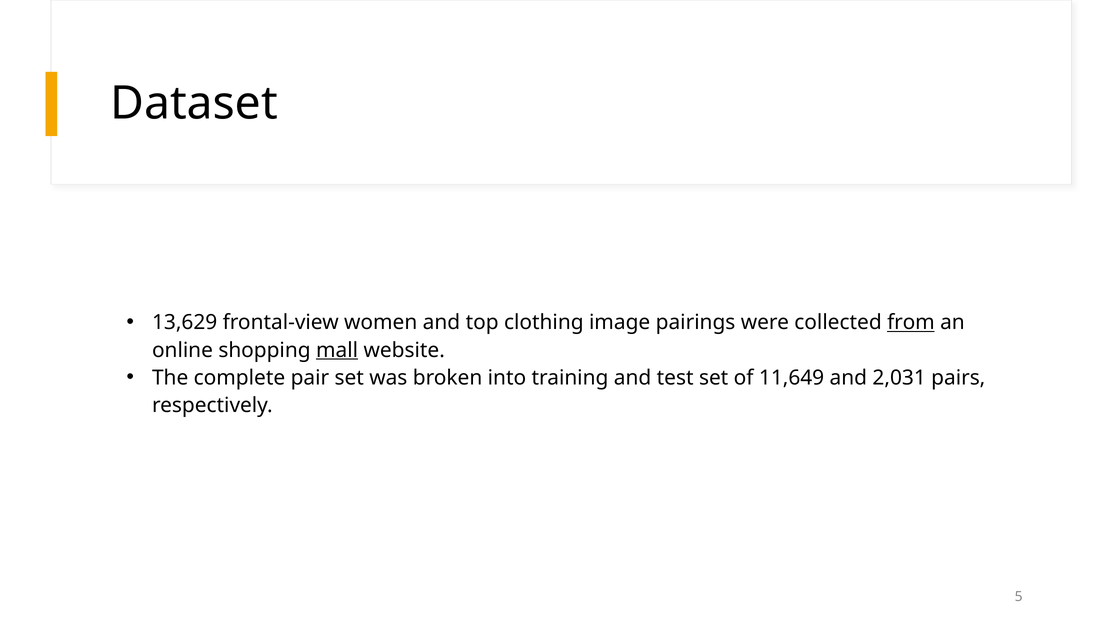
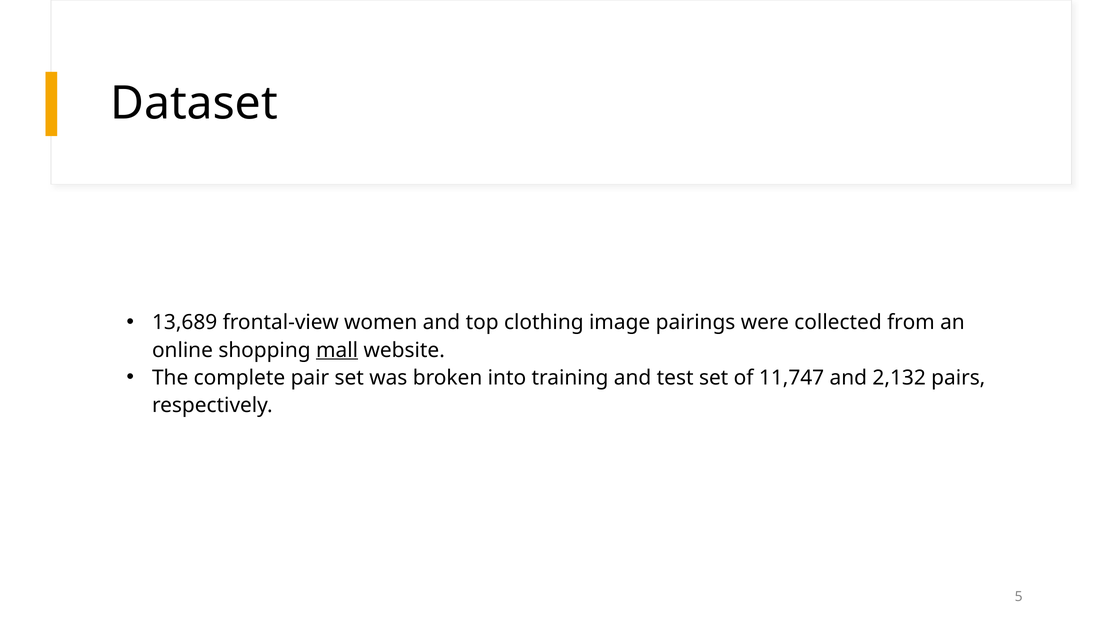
13,629: 13,629 -> 13,689 (185, 323)
from underline: present -> none (911, 323)
11,649: 11,649 -> 11,747 (792, 378)
2,031: 2,031 -> 2,132 (899, 378)
